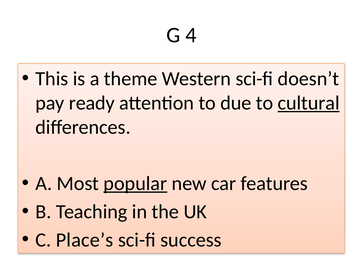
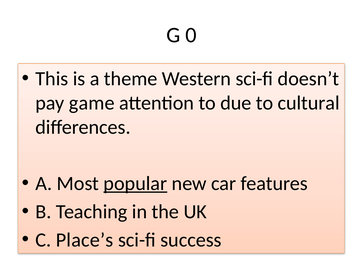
4: 4 -> 0 (191, 35)
ready: ready -> game (92, 103)
cultural underline: present -> none (309, 103)
